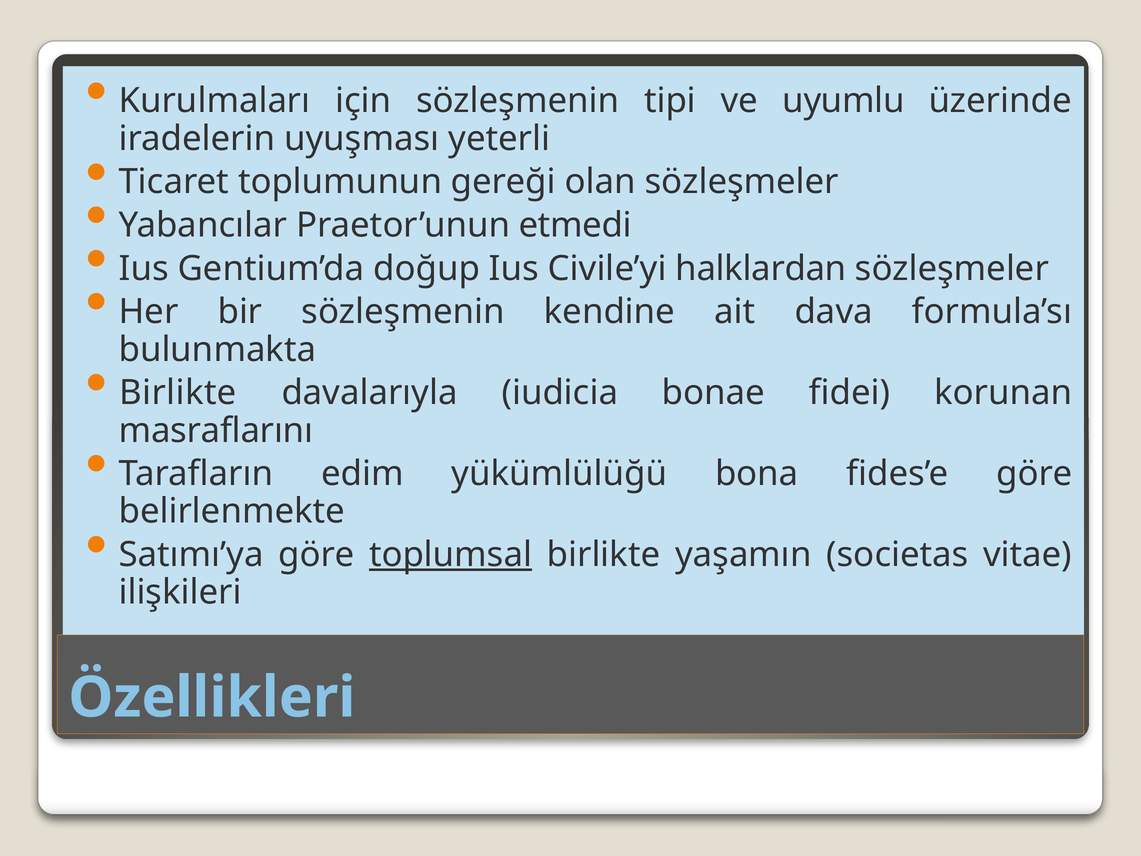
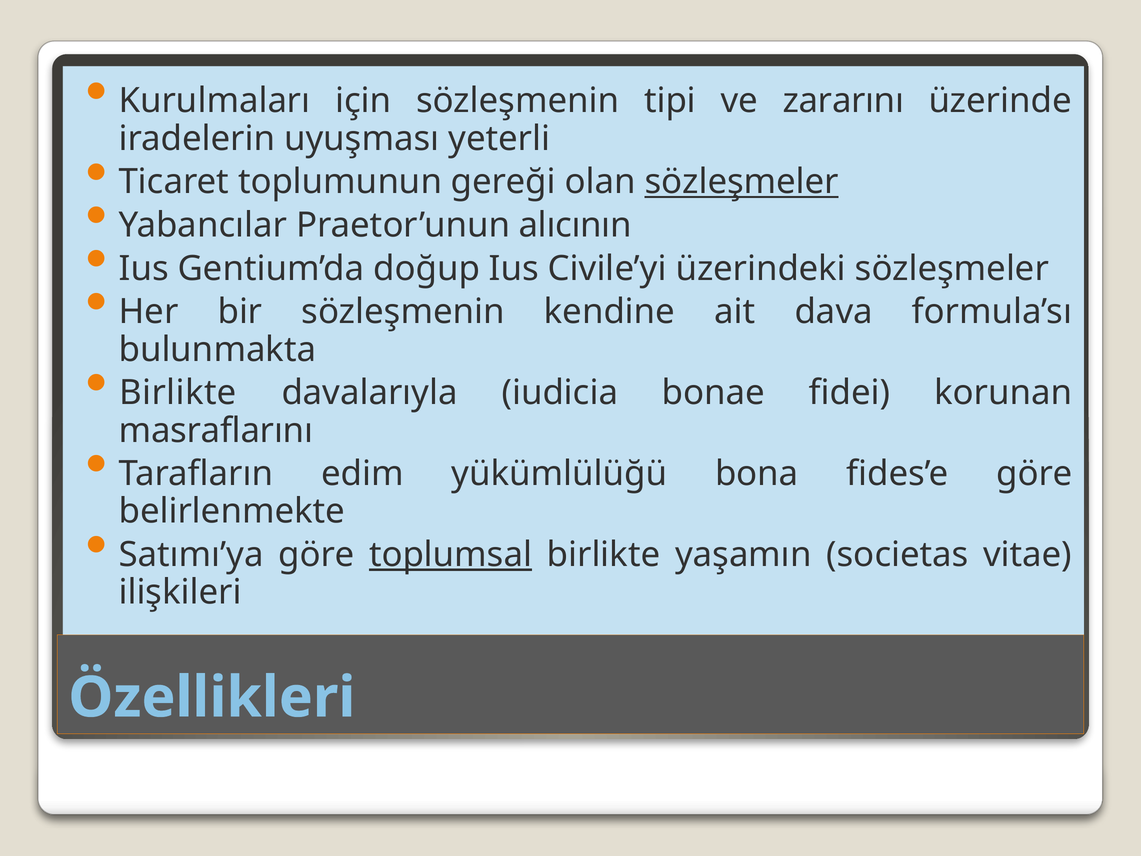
uyumlu: uyumlu -> zararını (843, 101)
sözleşmeler underline: none -> present (742, 182)
etmedi: etmedi -> alıcının (575, 225)
halklardan: halklardan -> üzerindeki (761, 268)
